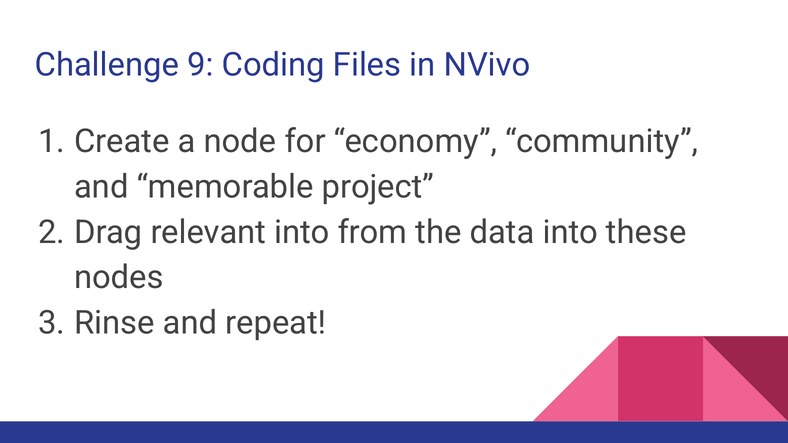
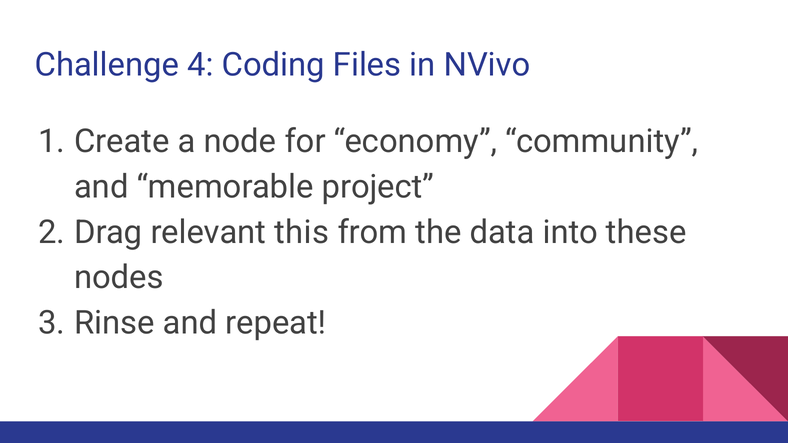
9: 9 -> 4 (200, 65)
relevant into: into -> this (302, 232)
